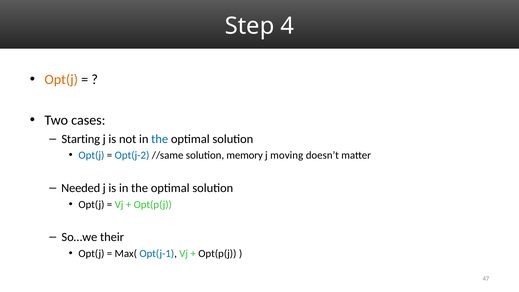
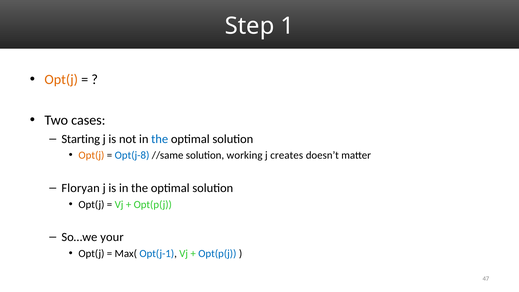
4: 4 -> 1 (287, 26)
Opt(j colour: blue -> orange (91, 155)
Opt(j-2: Opt(j-2 -> Opt(j-8 (132, 155)
memory: memory -> working (245, 155)
moving: moving -> creates (287, 155)
Needed: Needed -> Floryan (81, 188)
their: their -> your (112, 237)
Opt(p(j colour: black -> blue (217, 254)
